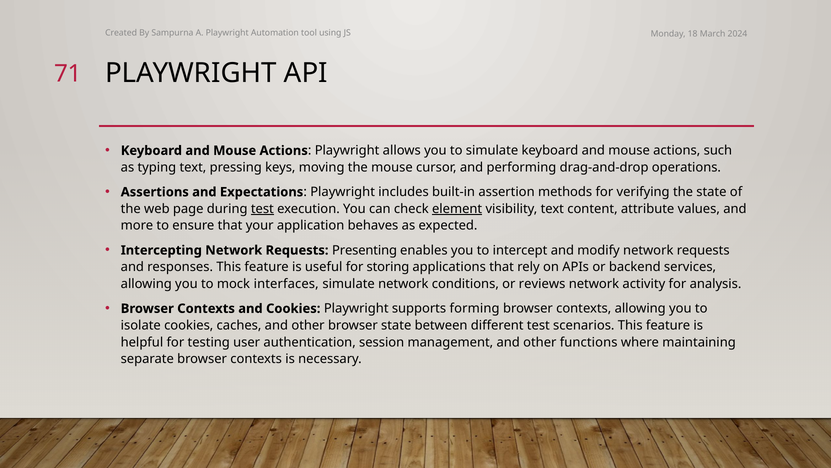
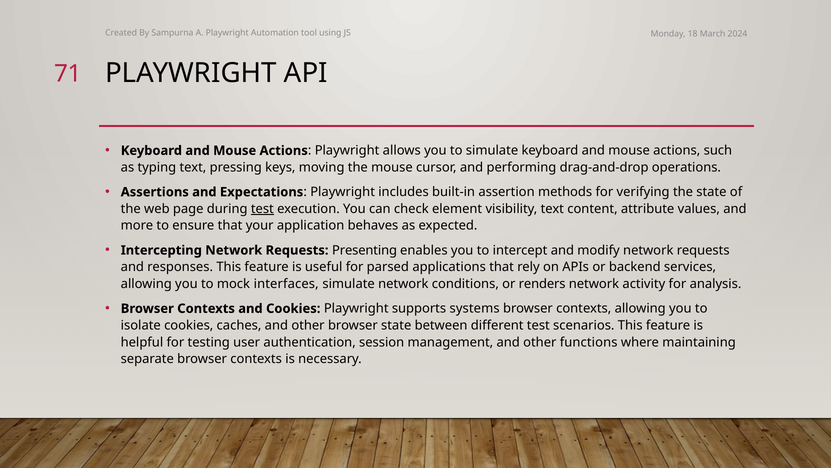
element underline: present -> none (457, 209)
storing: storing -> parsed (388, 267)
reviews: reviews -> renders (542, 284)
forming: forming -> systems (475, 308)
